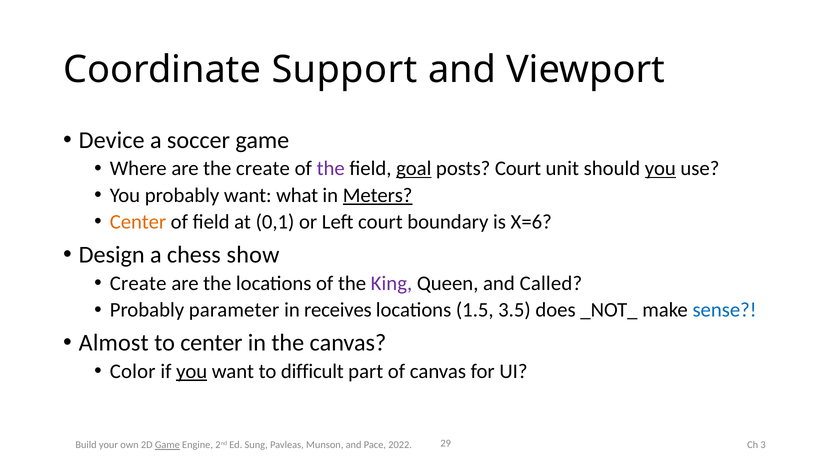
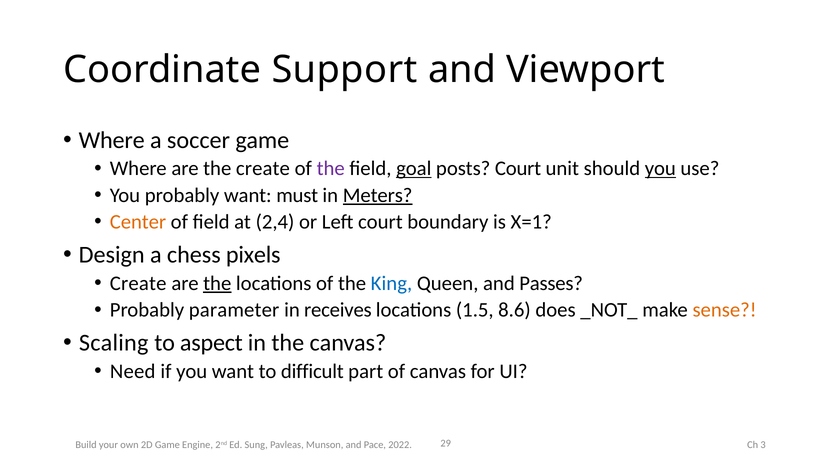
Device: Device -> Where (112, 140)
what: what -> must (297, 195)
0,1: 0,1 -> 2,4 (275, 222)
X=6: X=6 -> X=1 (531, 222)
show: show -> pixels (253, 255)
the underline: none -> present (217, 284)
King colour: purple -> blue (391, 284)
Called: Called -> Passes (551, 284)
3.5: 3.5 -> 8.6 (514, 310)
sense colour: blue -> orange (725, 310)
Almost: Almost -> Scaling (114, 343)
to center: center -> aspect (211, 343)
Color: Color -> Need (133, 372)
you underline: present -> none (192, 372)
Game underline: present -> none (167, 445)
